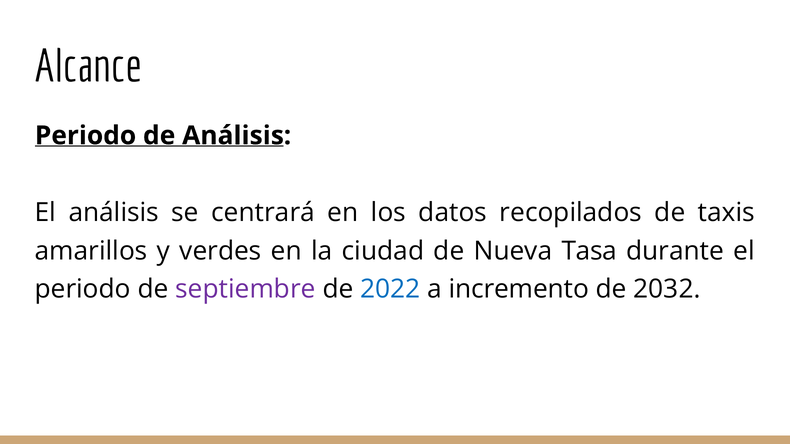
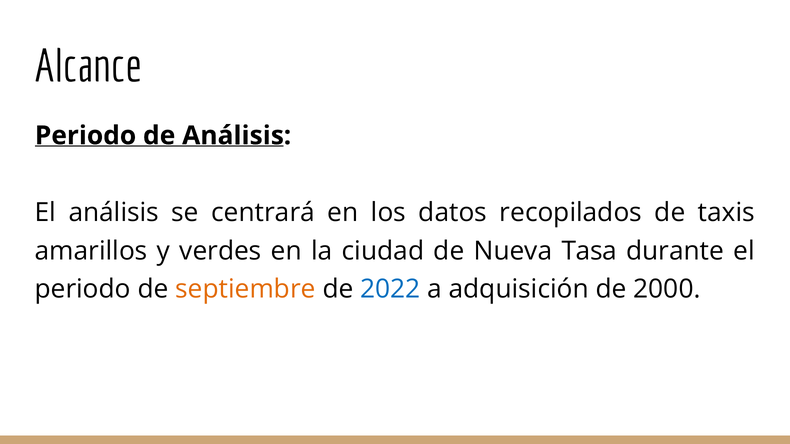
septiembre colour: purple -> orange (245, 289)
incremento: incremento -> adquisición (519, 289)
2032: 2032 -> 2000 (667, 289)
